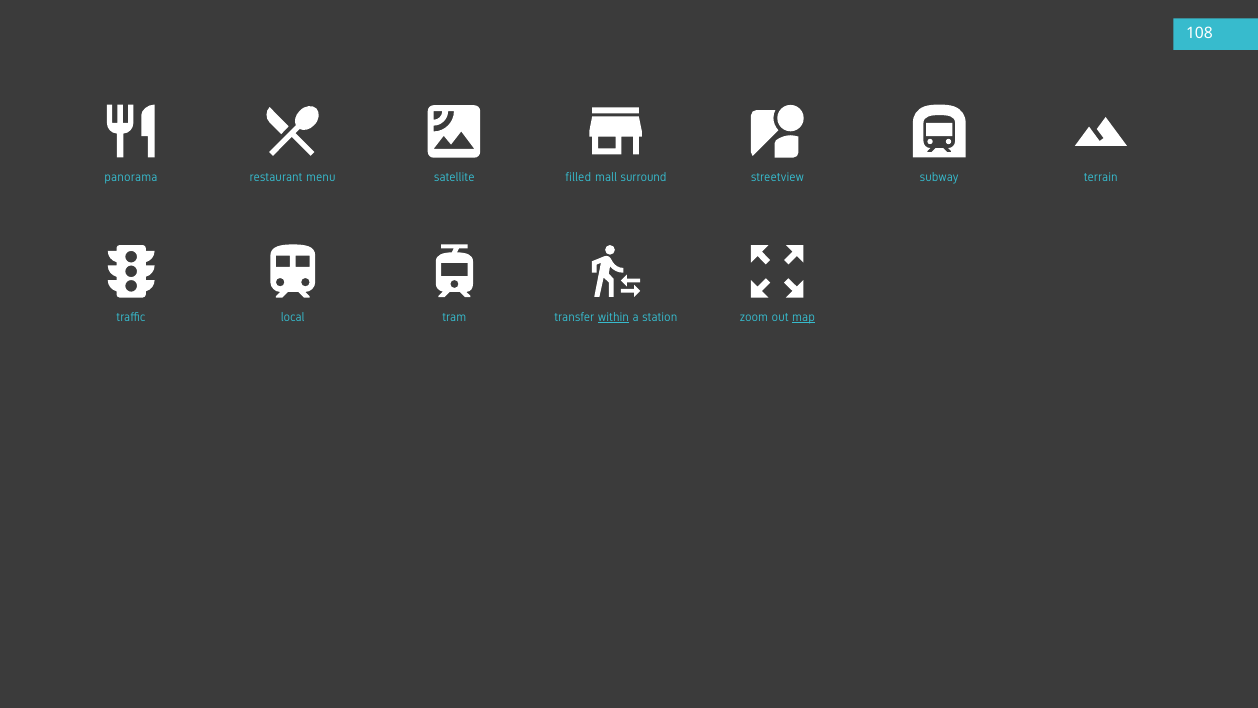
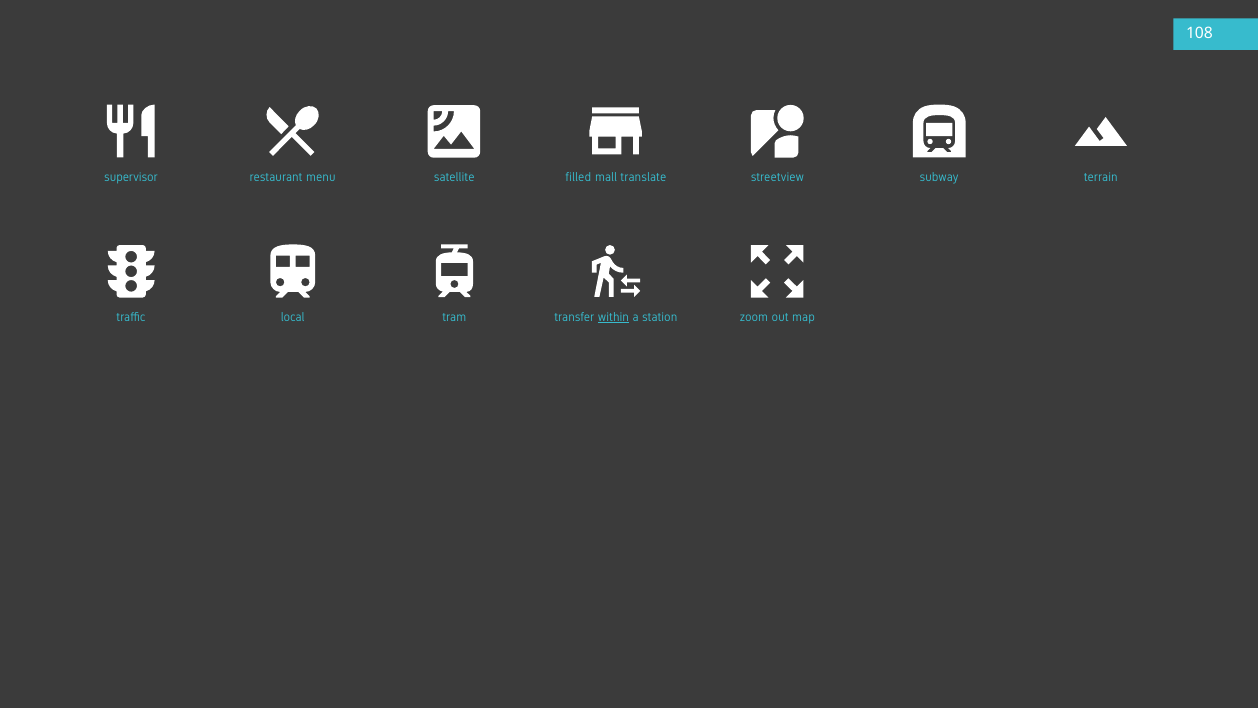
panorama: panorama -> supervisor (131, 177)
surround: surround -> translate (643, 177)
map underline: present -> none (804, 317)
